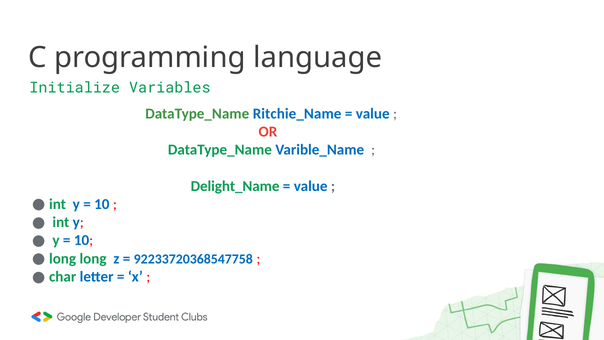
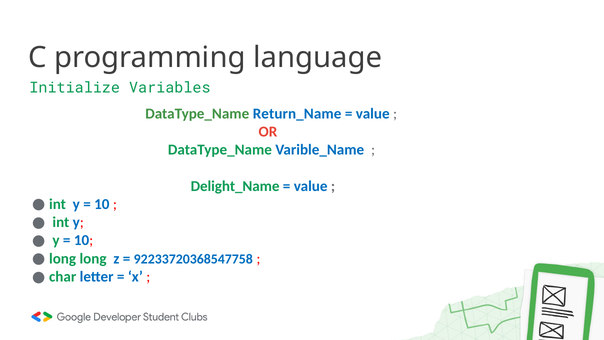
Ritchie_Name: Ritchie_Name -> Return_Name (297, 113)
